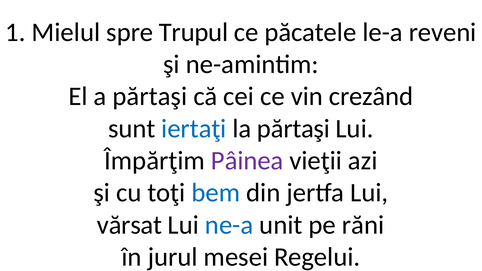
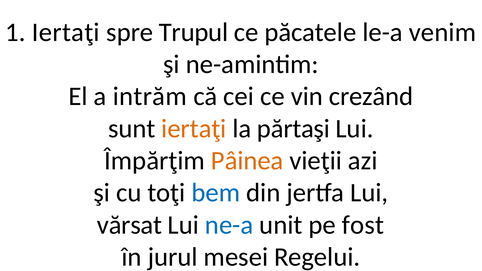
1 Mielul: Mielul -> Iertaţi (66, 32)
reveni: reveni -> venim (442, 32)
a părtaşi: părtaşi -> intrăm (150, 96)
iertaţi colour: blue -> orange (194, 129)
Pâinea colour: purple -> orange (247, 161)
răni: răni -> fost (363, 225)
